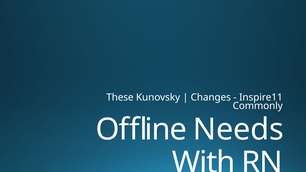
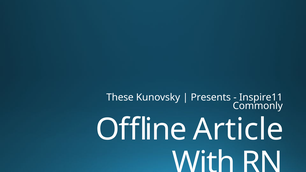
Changes: Changes -> Presents (211, 97)
Needs: Needs -> Article (238, 130)
